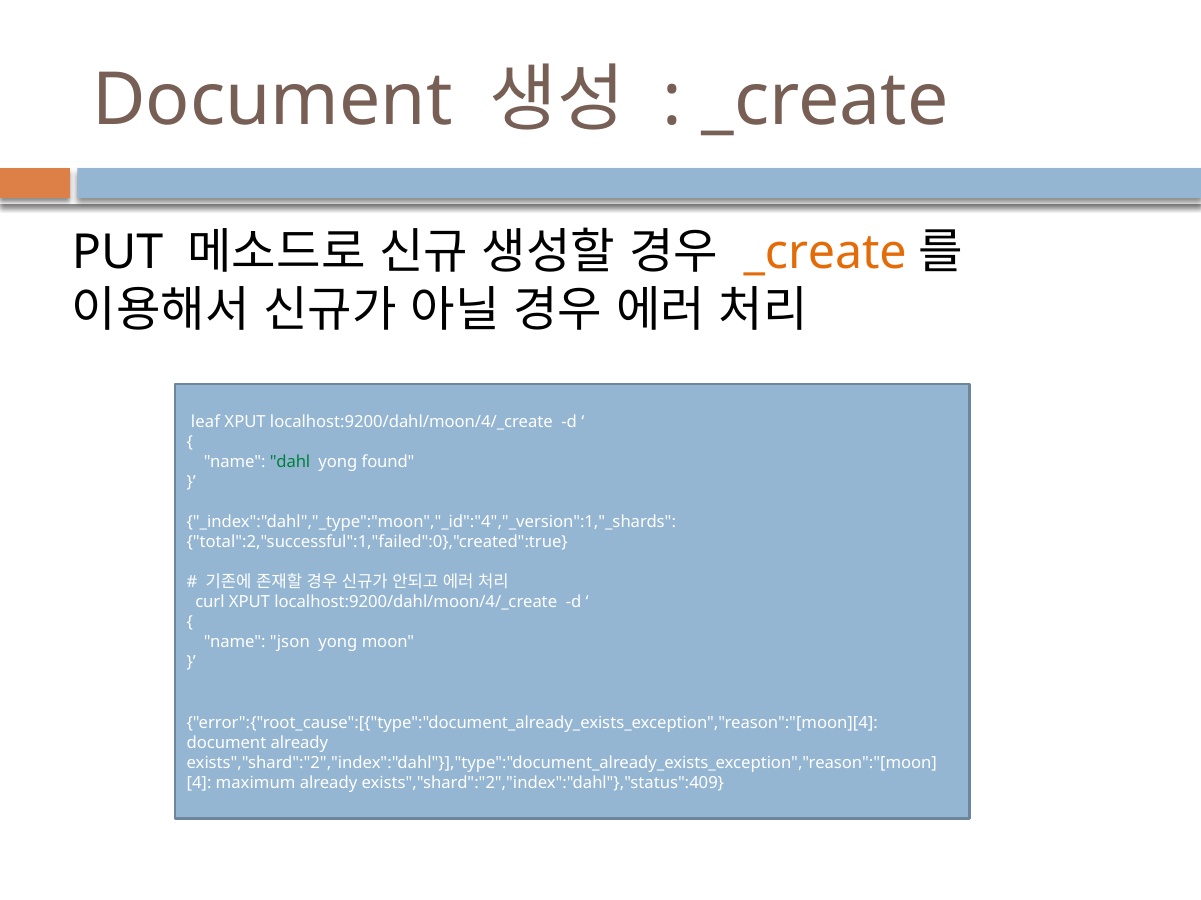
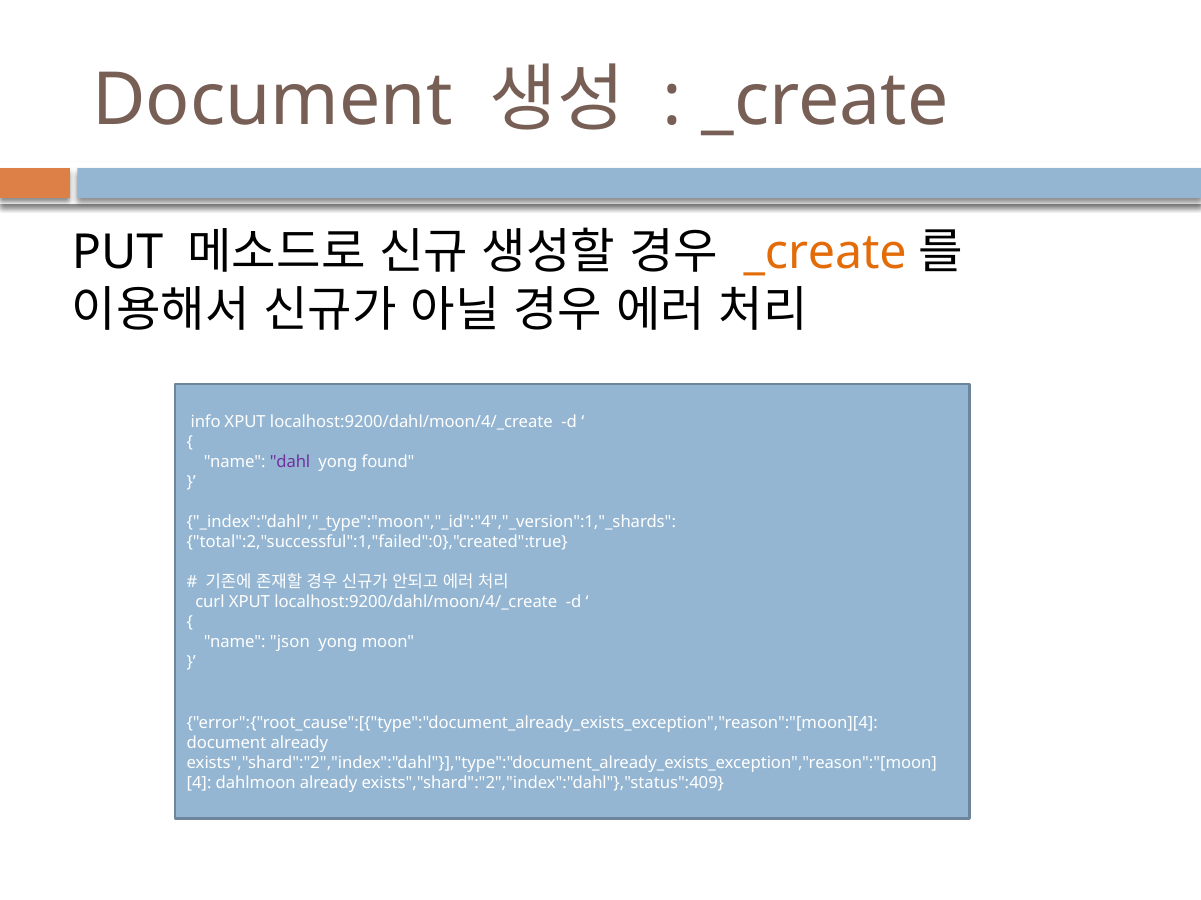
leaf: leaf -> info (206, 422)
dahl colour: green -> purple (290, 463)
maximum: maximum -> dahlmoon (256, 783)
